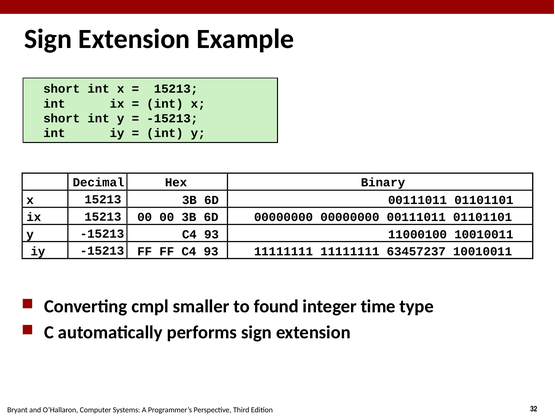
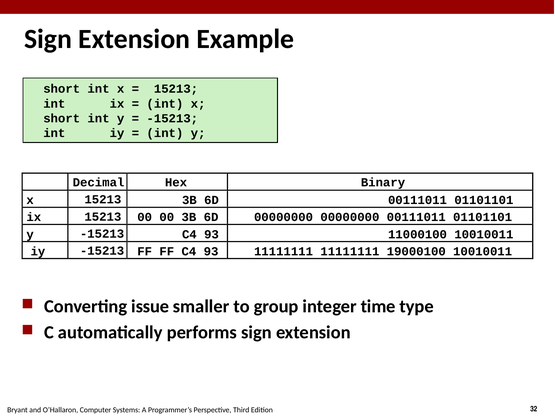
63457237: 63457237 -> 19000100 (416, 252)
cmpl: cmpl -> issue (150, 307)
found: found -> group (276, 307)
